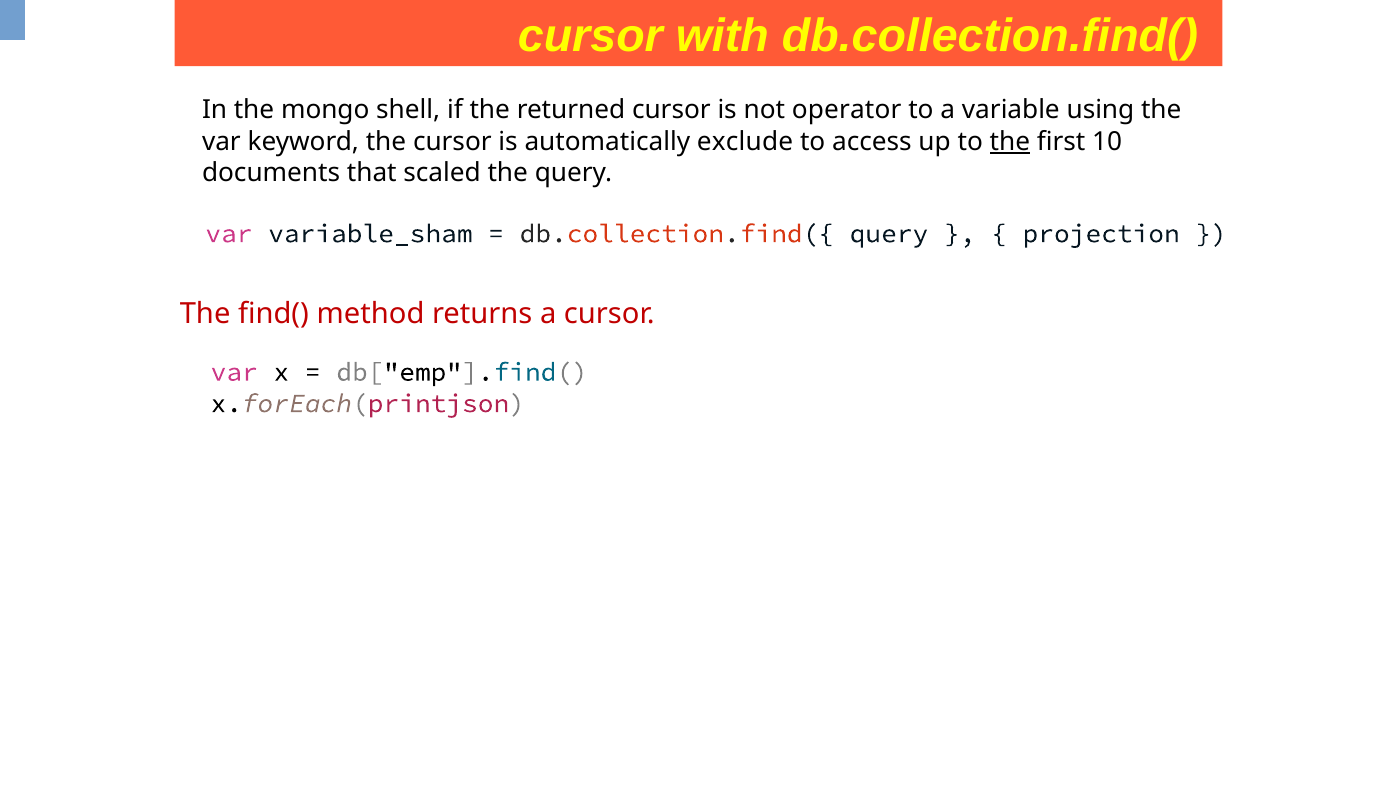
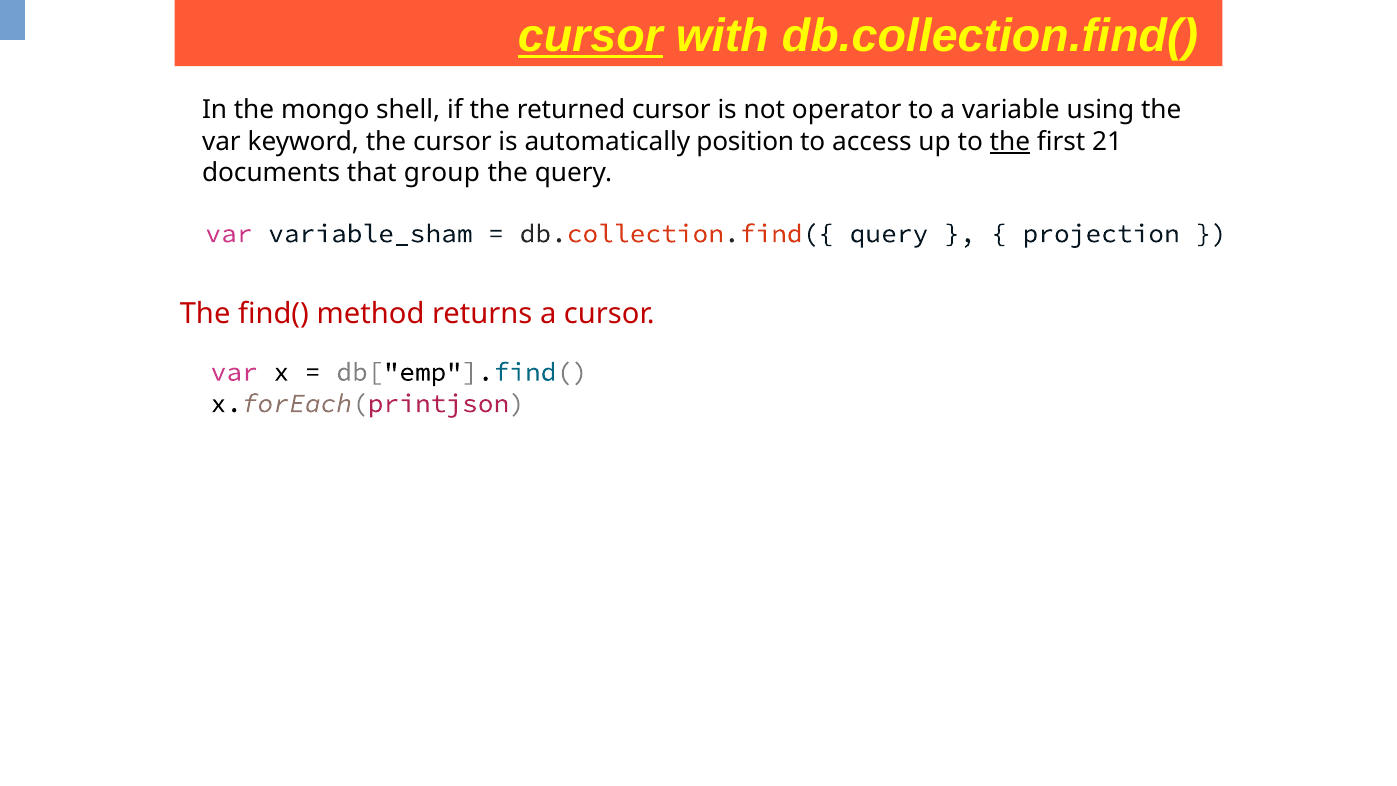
cursor underline: none -> present (590, 36)
exclude: exclude -> position (745, 141)
10: 10 -> 21 (1107, 141)
scaled: scaled -> group (442, 173)
